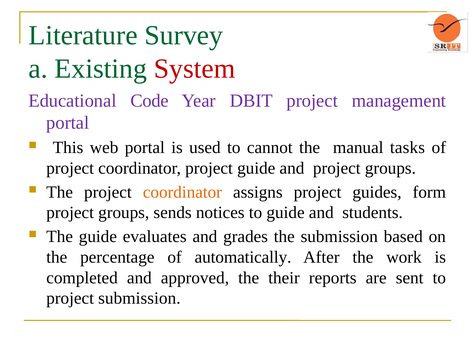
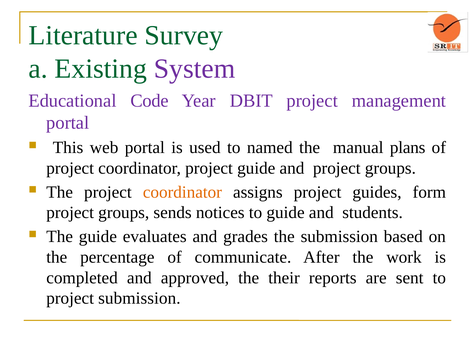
System colour: red -> purple (195, 69)
cannot: cannot -> named (270, 148)
tasks: tasks -> plans (408, 148)
automatically: automatically -> communicate (243, 257)
